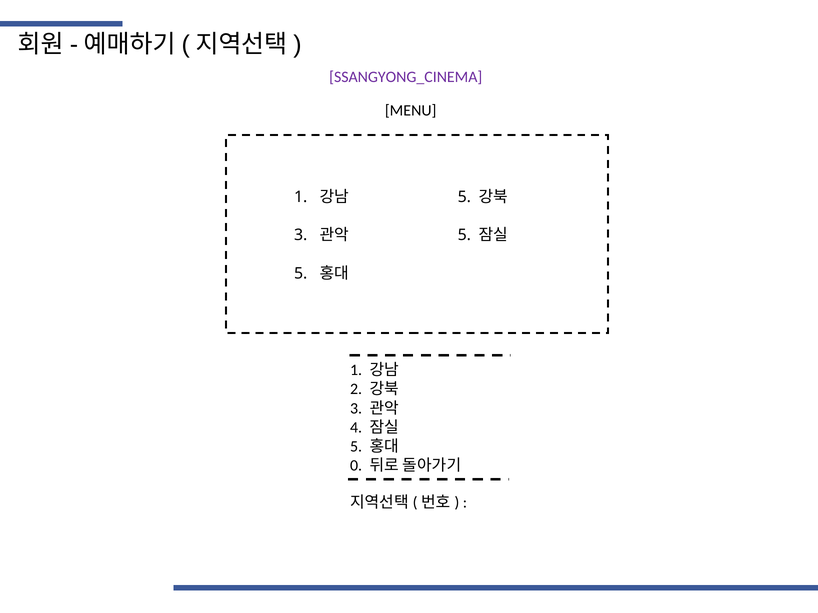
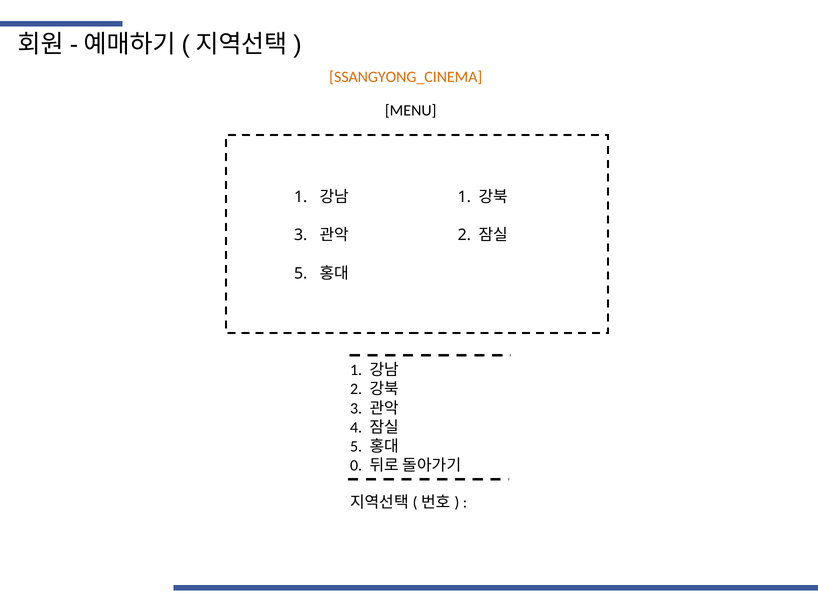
SSANGYONG_CINEMA colour: purple -> orange (406, 77)
5: 5 -> 1 (464, 197)
5: 5 -> 2 (464, 235)
